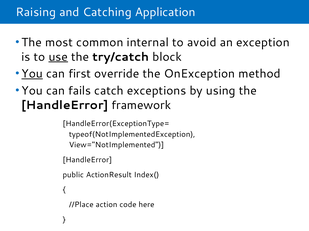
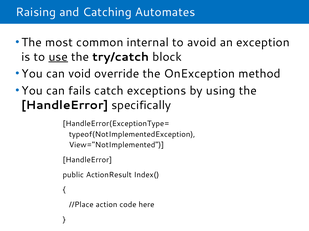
Application: Application -> Automates (165, 12)
You underline: present -> none (32, 74)
first: first -> void (80, 74)
framework: framework -> specifically (141, 105)
